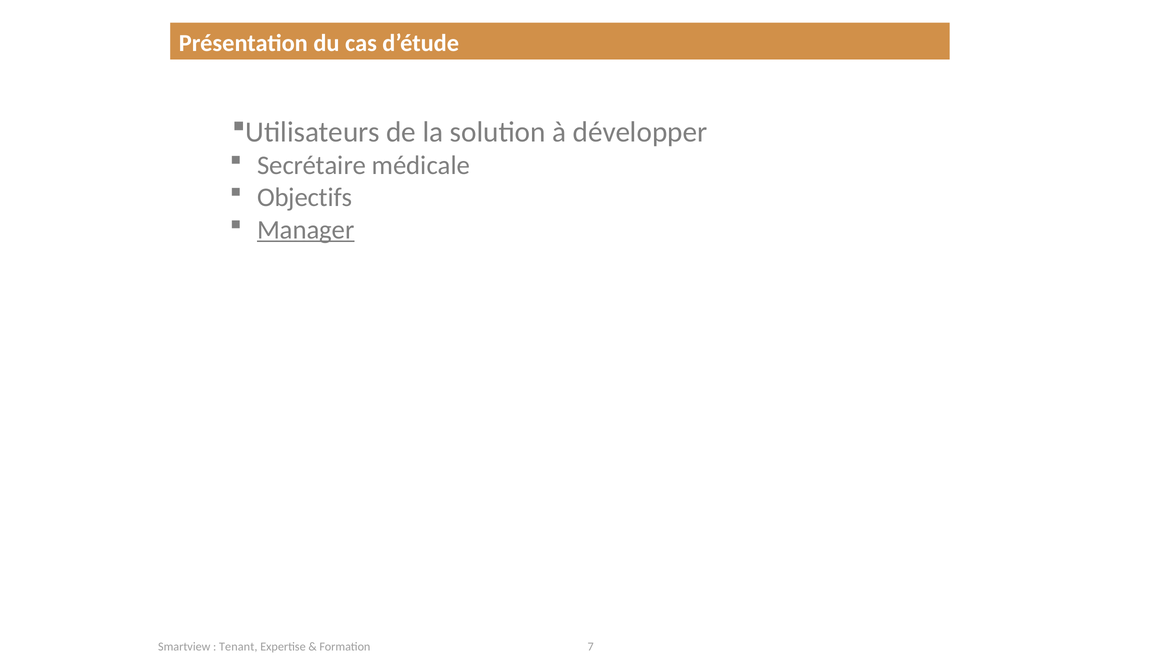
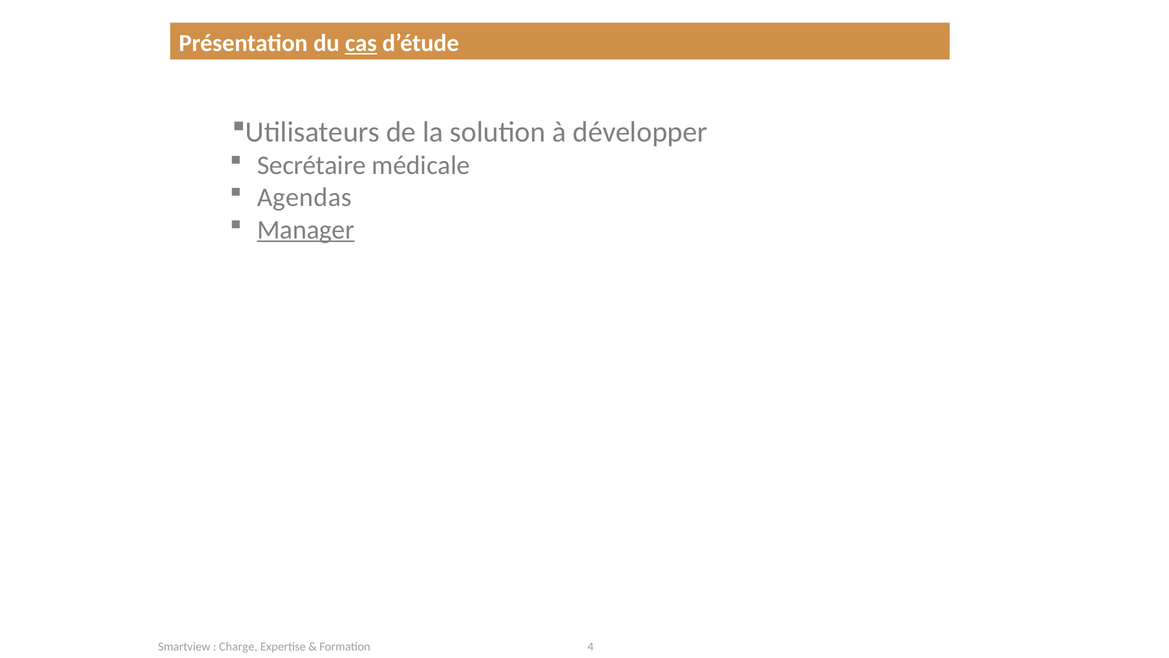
cas underline: none -> present (361, 43)
Objectifs: Objectifs -> Agendas (304, 197)
Tenant: Tenant -> Charge (238, 646)
7: 7 -> 4 (591, 646)
